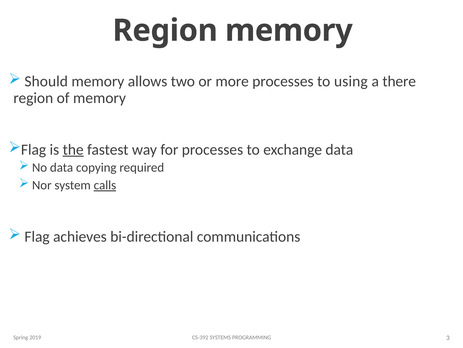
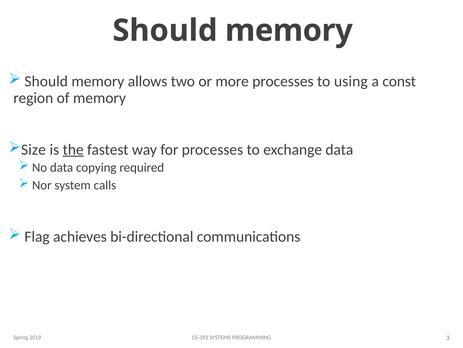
Region: Region -> Should (165, 30)
there: there -> const (399, 81)
Flag: Flag -> Size (33, 149)
calls underline: present -> none (105, 185)
